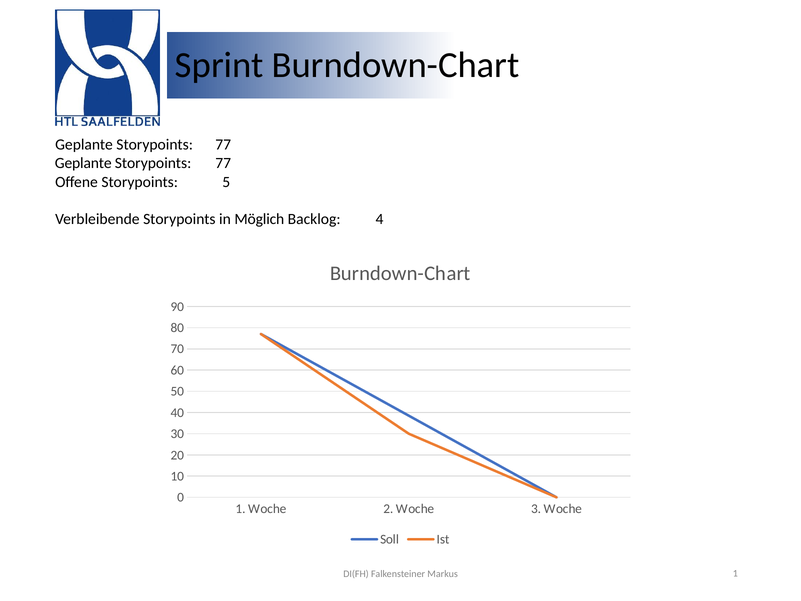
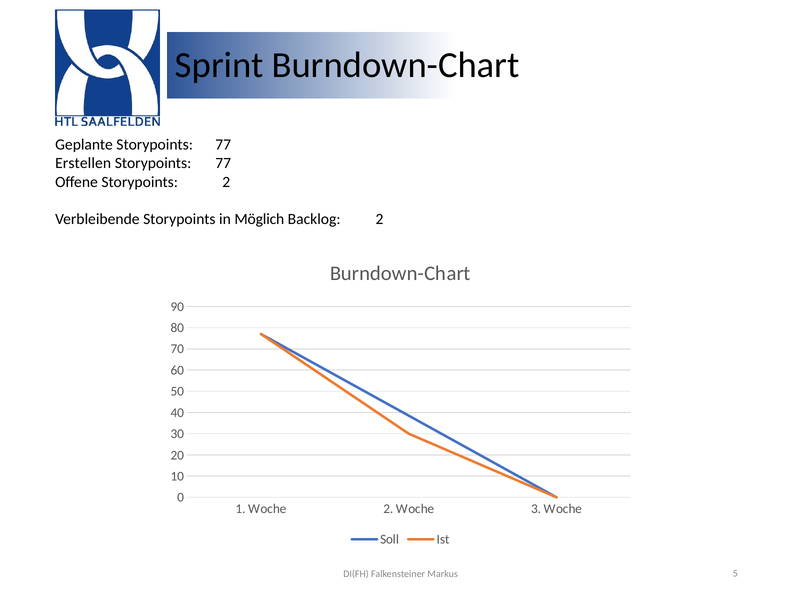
Geplante: Geplante -> Erstellen (83, 163)
Storypoints 5: 5 -> 2 (226, 182)
Backlog 4: 4 -> 2 (379, 219)
Markus 1: 1 -> 5 (735, 573)
